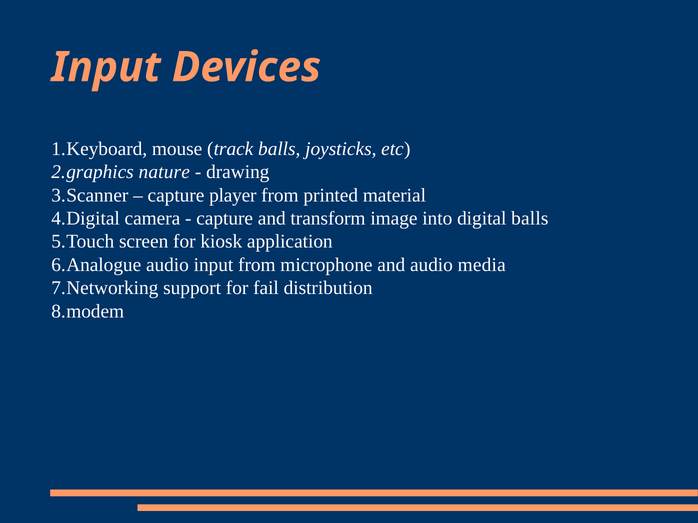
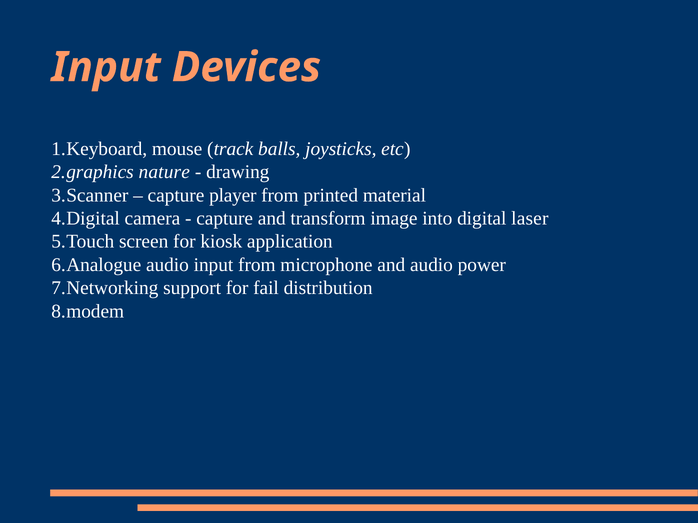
digital balls: balls -> laser (530, 219)
media: media -> power (482, 265)
